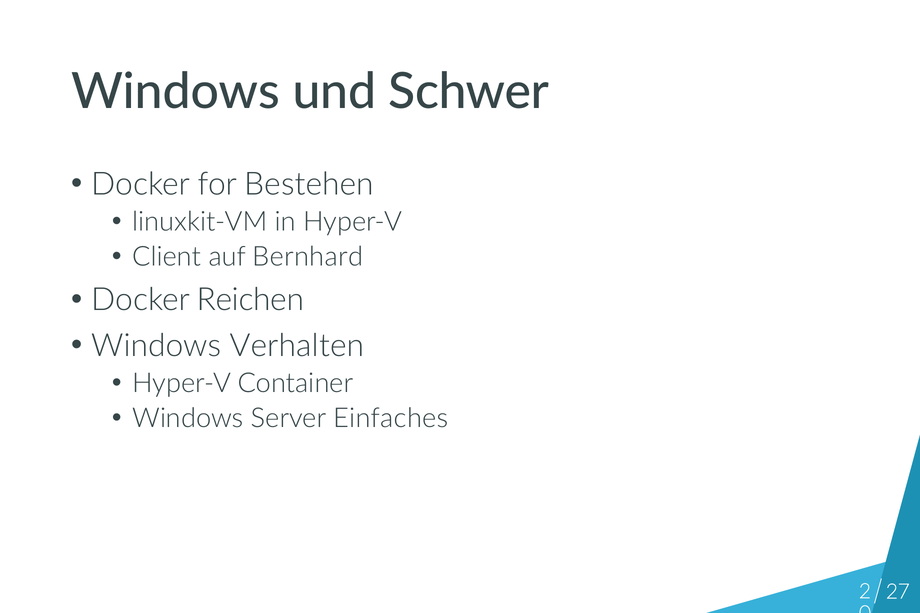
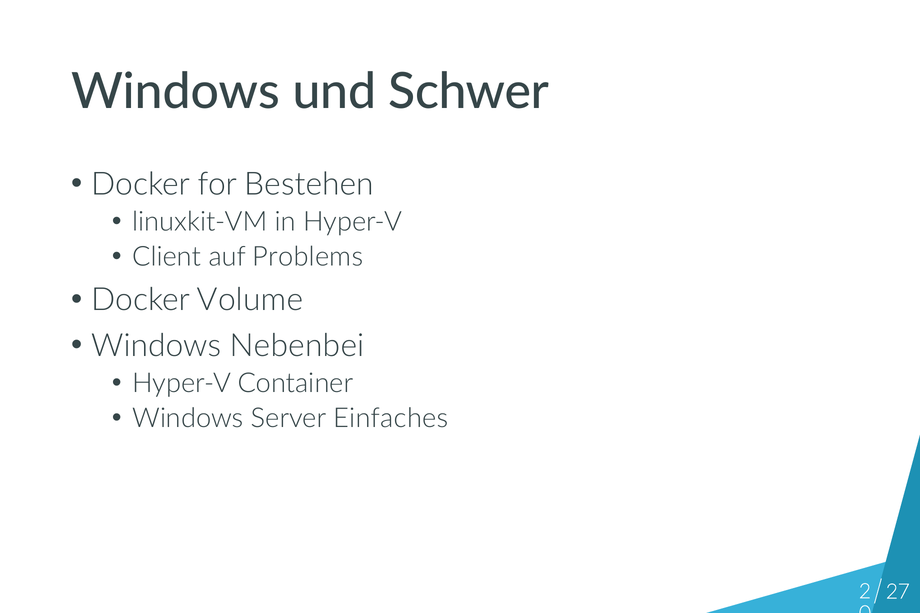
Bernhard: Bernhard -> Problems (308, 257)
Reichen: Reichen -> Volume (250, 300)
Verhalten: Verhalten -> Nebenbei (297, 346)
